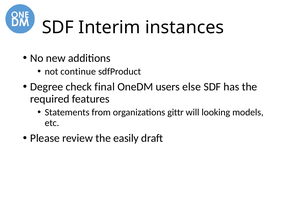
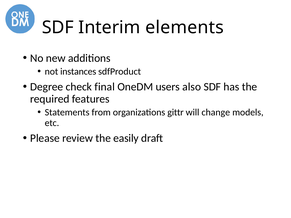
instances: instances -> elements (184, 28)
continue: continue -> instances (78, 72)
else: else -> also (192, 87)
looking: looking -> change (216, 113)
